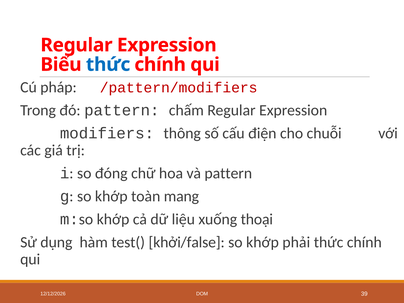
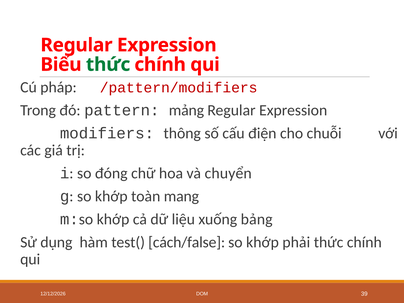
thức colour: blue -> green (108, 65)
chấm: chấm -> mảng (186, 110)
và pattern: pattern -> chuyển (228, 173)
thoại: thoại -> bảng (257, 219)
khởi/false: khởi/false -> cách/false (187, 242)
